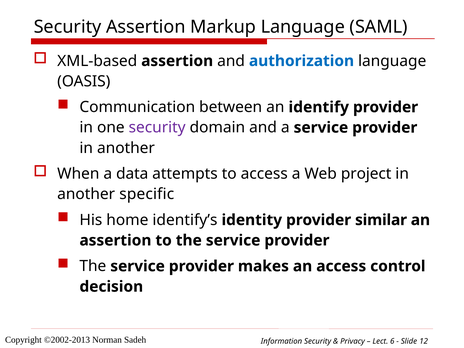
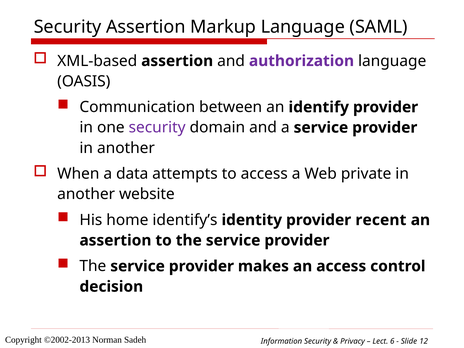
authorization colour: blue -> purple (302, 61)
project: project -> private (366, 174)
specific: specific -> website (147, 194)
similar: similar -> recent (381, 220)
